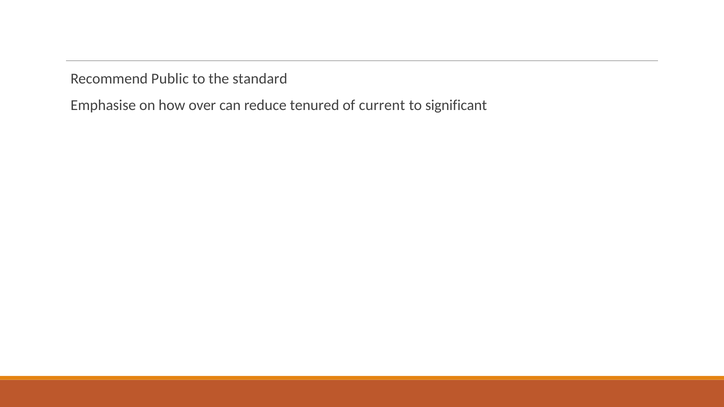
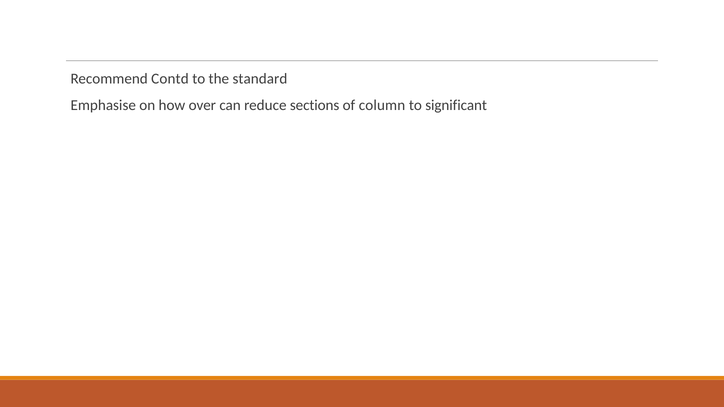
Public: Public -> Contd (170, 79)
tenured: tenured -> sections (315, 105)
current: current -> column (382, 105)
